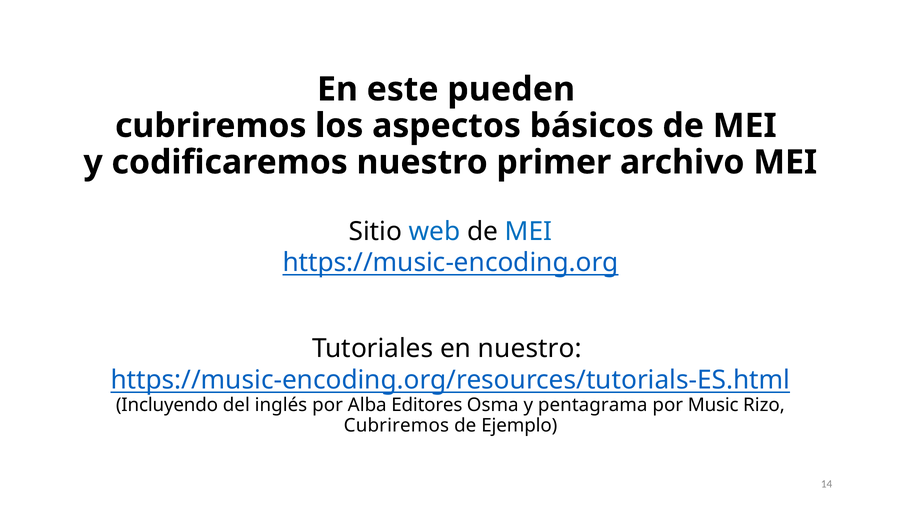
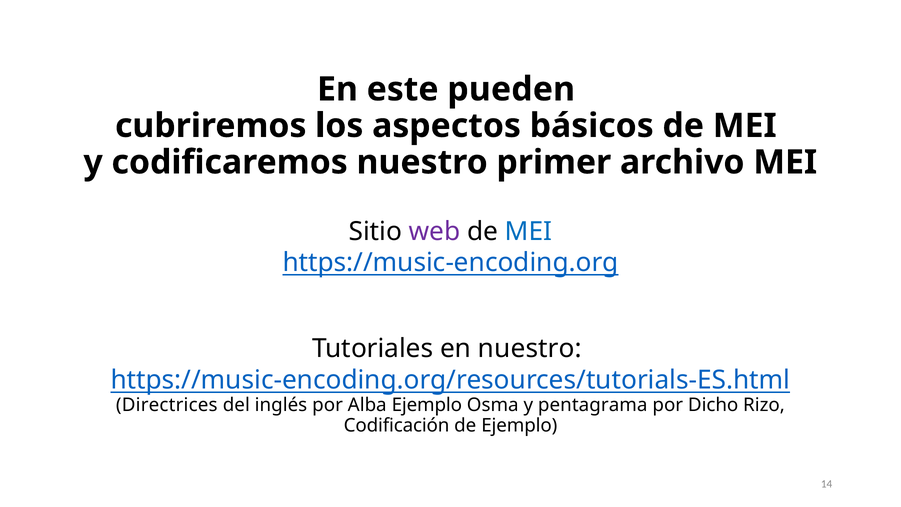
web colour: blue -> purple (435, 231)
Incluyendo: Incluyendo -> Directrices (167, 405)
Alba Editores: Editores -> Ejemplo (427, 405)
Music: Music -> Dicho (713, 405)
Cubriremos: Cubriremos -> Codificación (397, 425)
